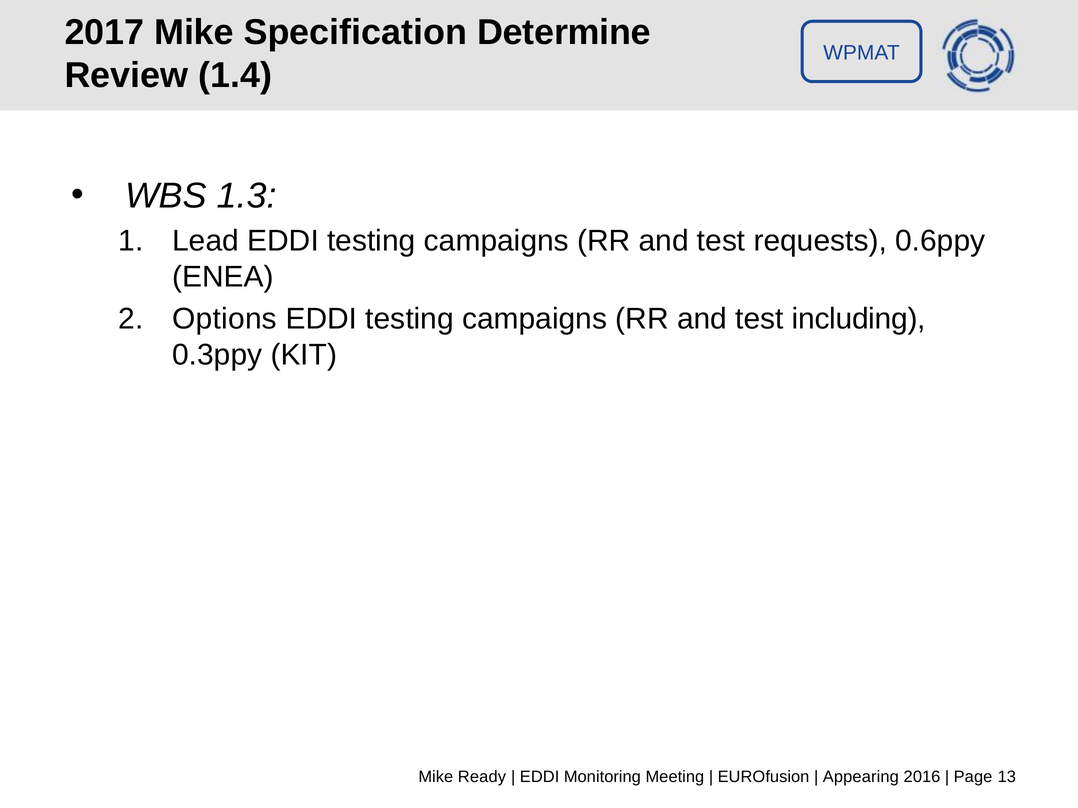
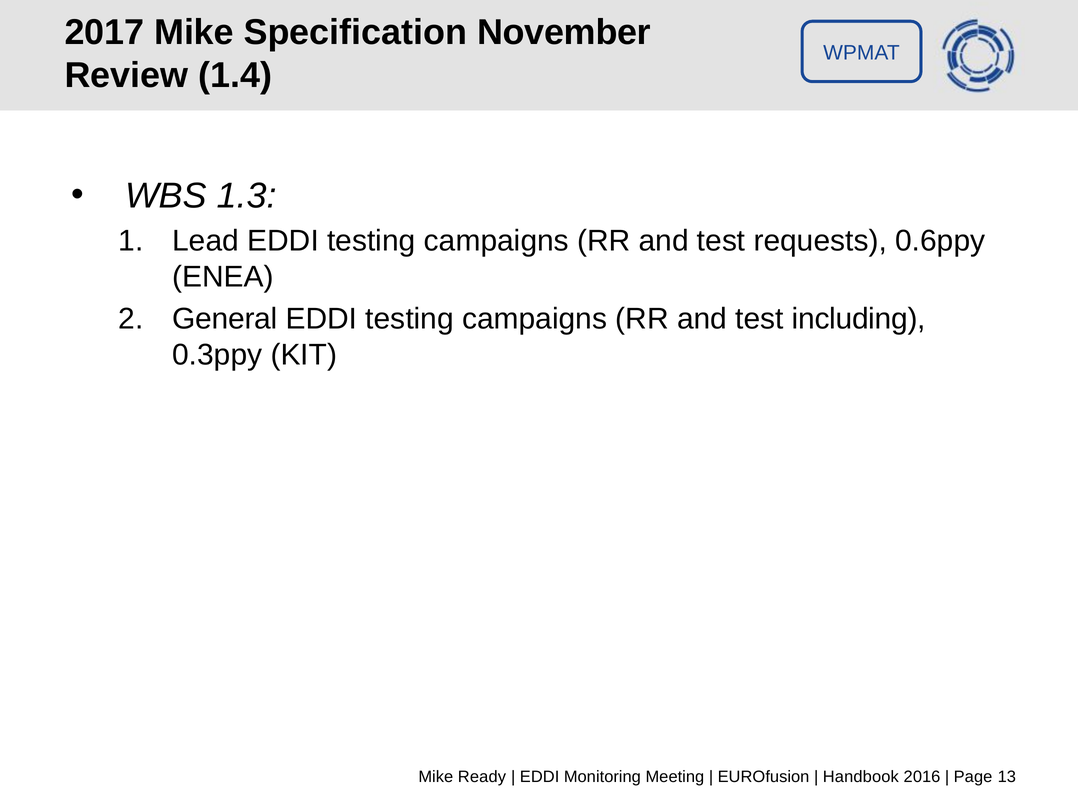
Determine: Determine -> November (564, 32)
Options: Options -> General (225, 319)
Appearing: Appearing -> Handbook (861, 777)
